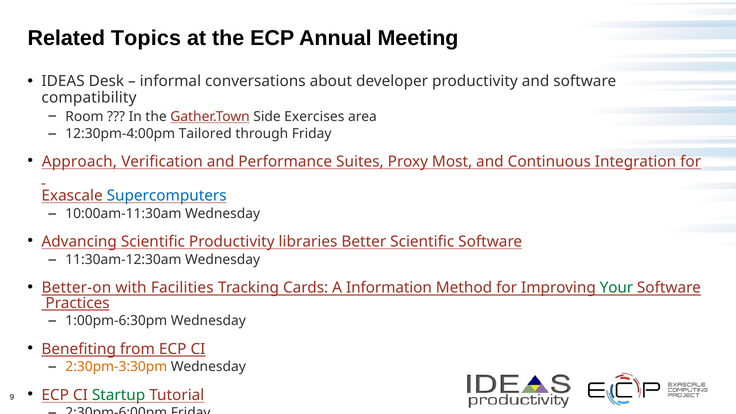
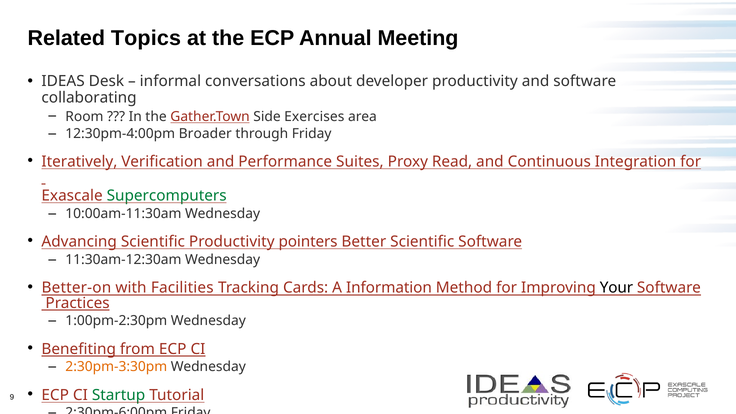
compatibility: compatibility -> collaborating (89, 98)
Tailored: Tailored -> Broader (205, 134)
Approach: Approach -> Iteratively (79, 162)
Most: Most -> Read (452, 162)
Supercomputers colour: blue -> green (167, 196)
libraries: libraries -> pointers (308, 242)
Your colour: green -> black (616, 288)
1:00pm-6:30pm: 1:00pm-6:30pm -> 1:00pm-2:30pm (116, 321)
